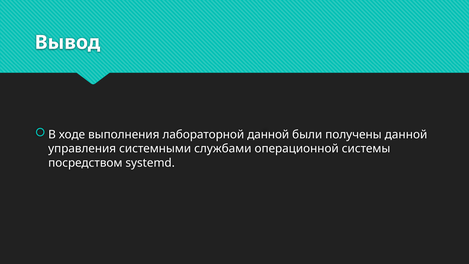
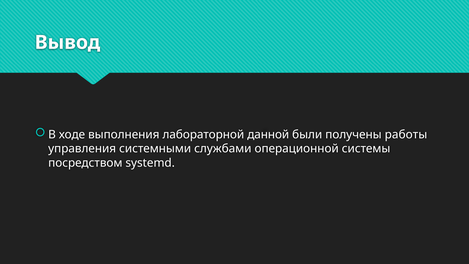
получены данной: данной -> работы (406, 135)
